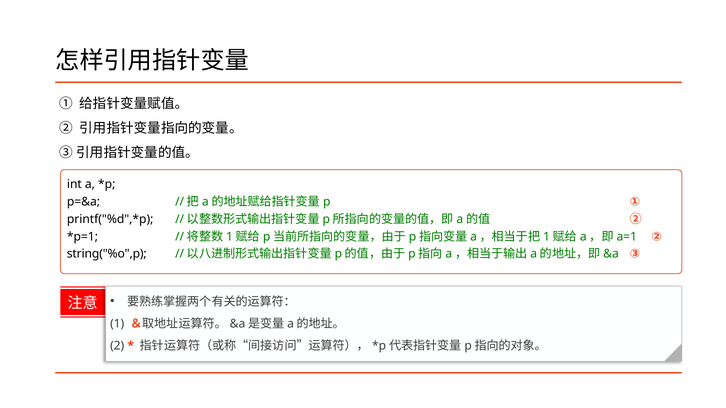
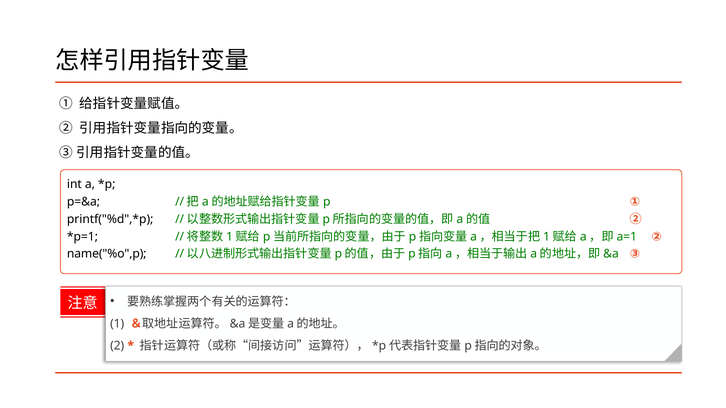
string("%o",p: string("%o",p -> name("%o",p (107, 254)
